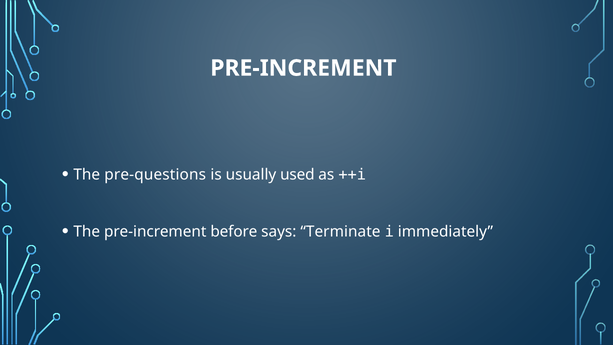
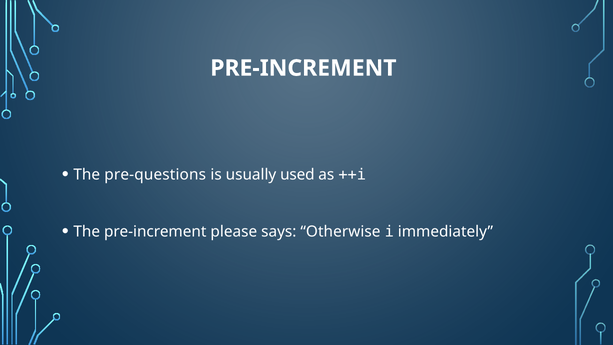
before: before -> please (234, 231)
Terminate: Terminate -> Otherwise (340, 231)
